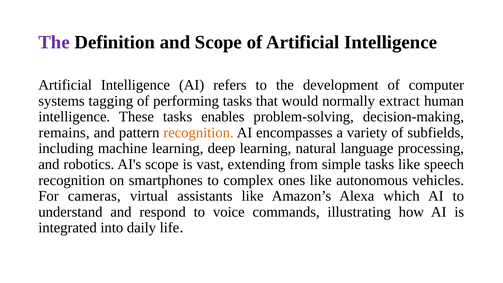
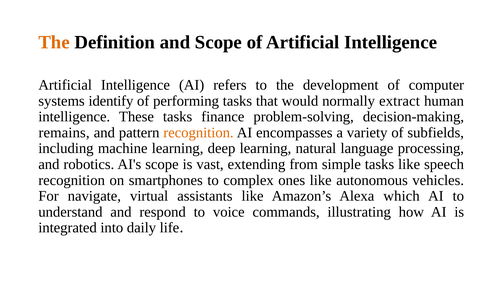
The colour: purple -> orange (54, 42)
tagging: tagging -> identify (111, 101)
enables: enables -> finance (223, 117)
cameras: cameras -> navigate (94, 196)
